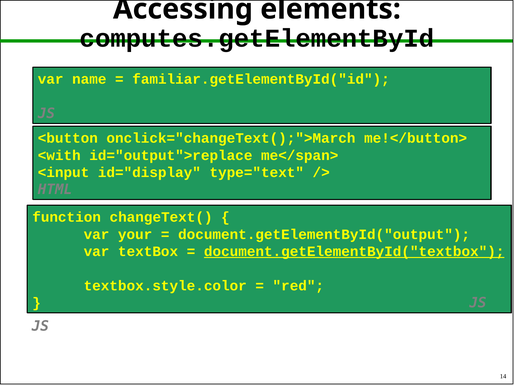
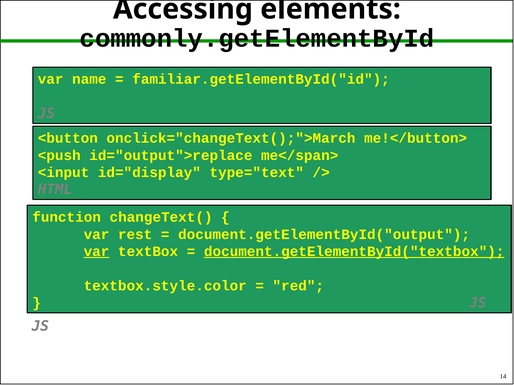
computes.getElementById: computes.getElementById -> commonly.getElementById (257, 38)
<with: <with -> <push (59, 155)
your: your -> rest (135, 235)
var underline: none -> present (97, 252)
